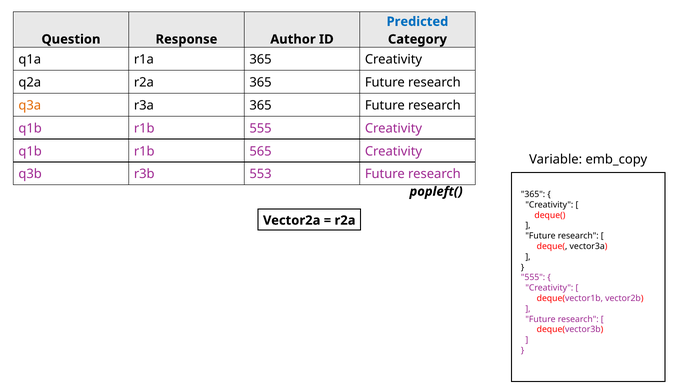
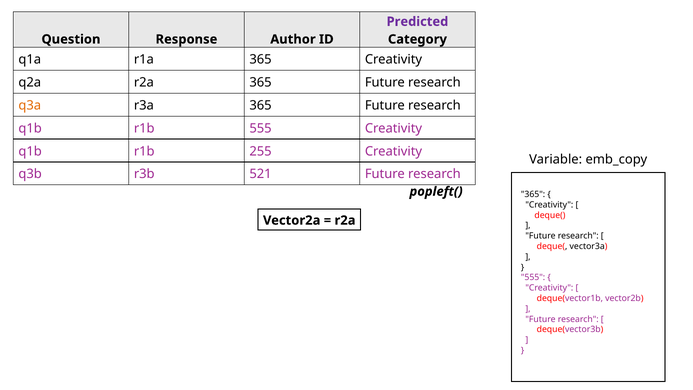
Predicted colour: blue -> purple (417, 22)
565: 565 -> 255 (261, 151)
553: 553 -> 521 (261, 174)
